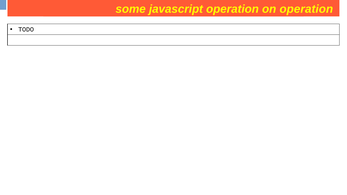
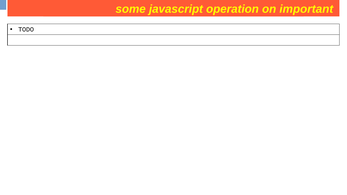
operation: operation -> important (306, 9)
